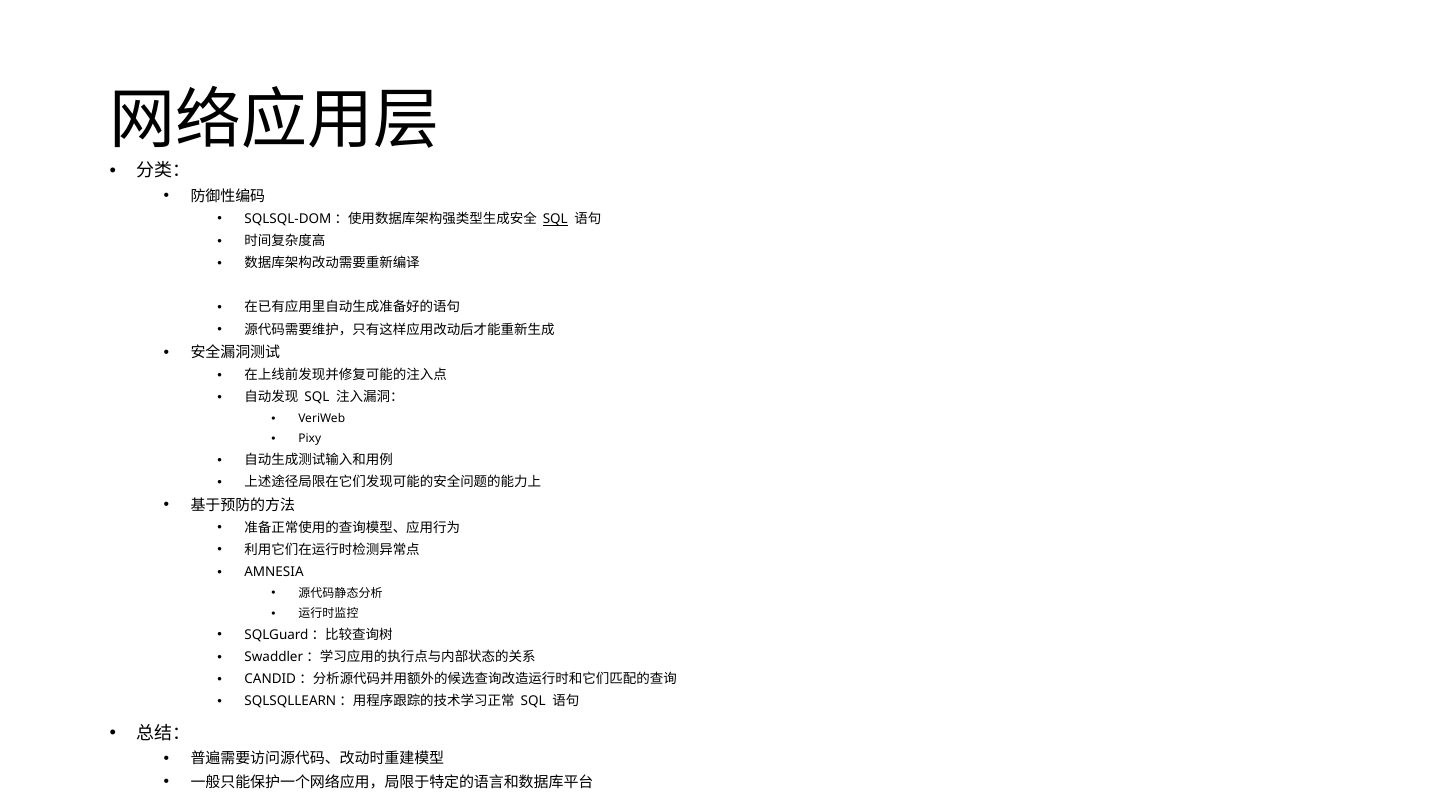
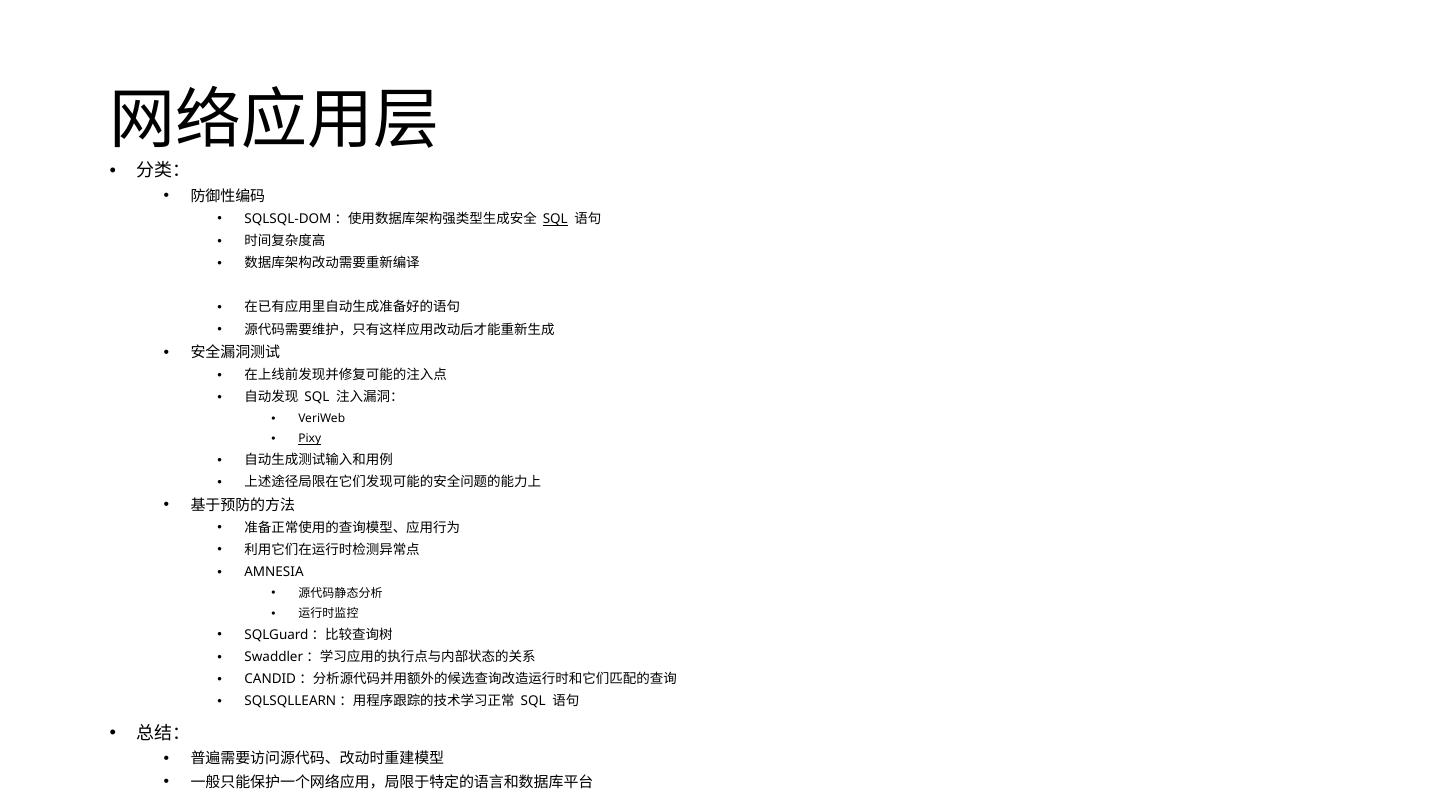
Pixy underline: none -> present (310, 439)
